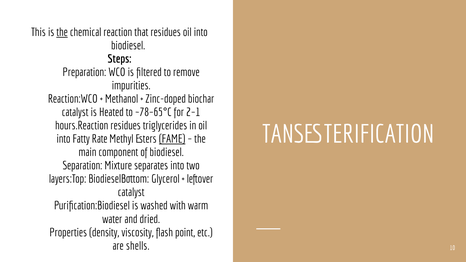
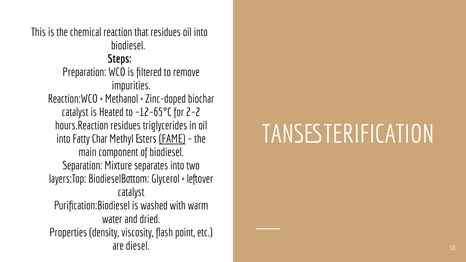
the underline: present -> none (62, 32)
~78–65°C: ~78–65°C -> ~12–65°C (153, 112)
2–1: 2–1 -> 2–2 (193, 112)
Rate: Rate -> Char (100, 139)
shells: shells -> diesel (138, 246)
